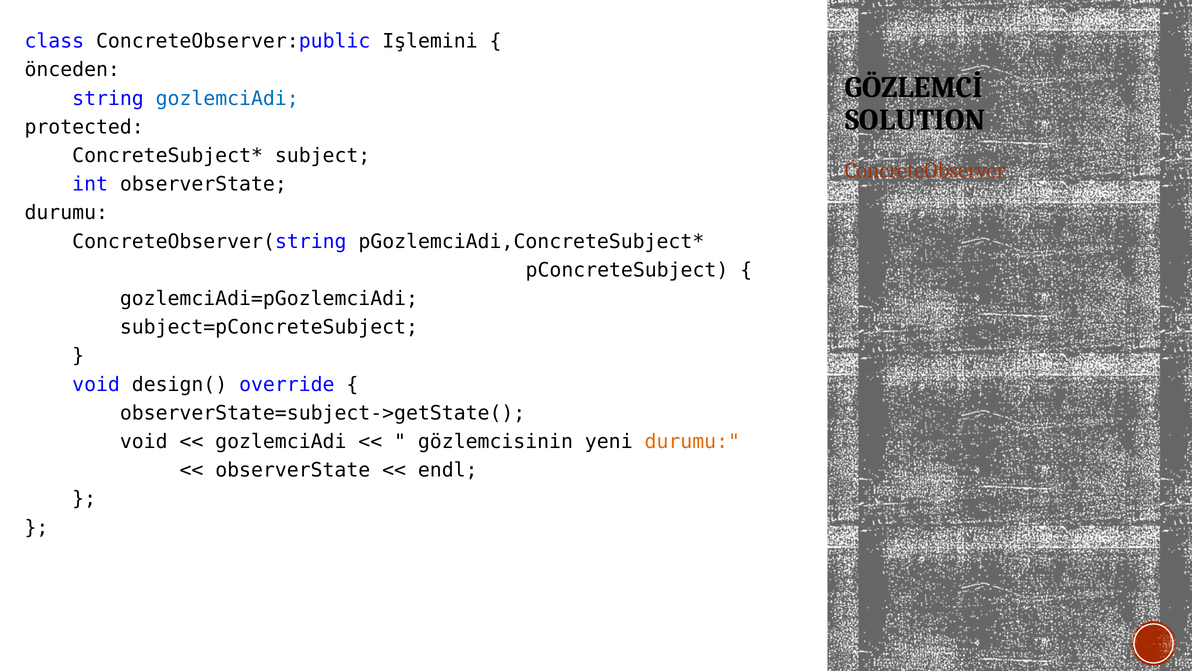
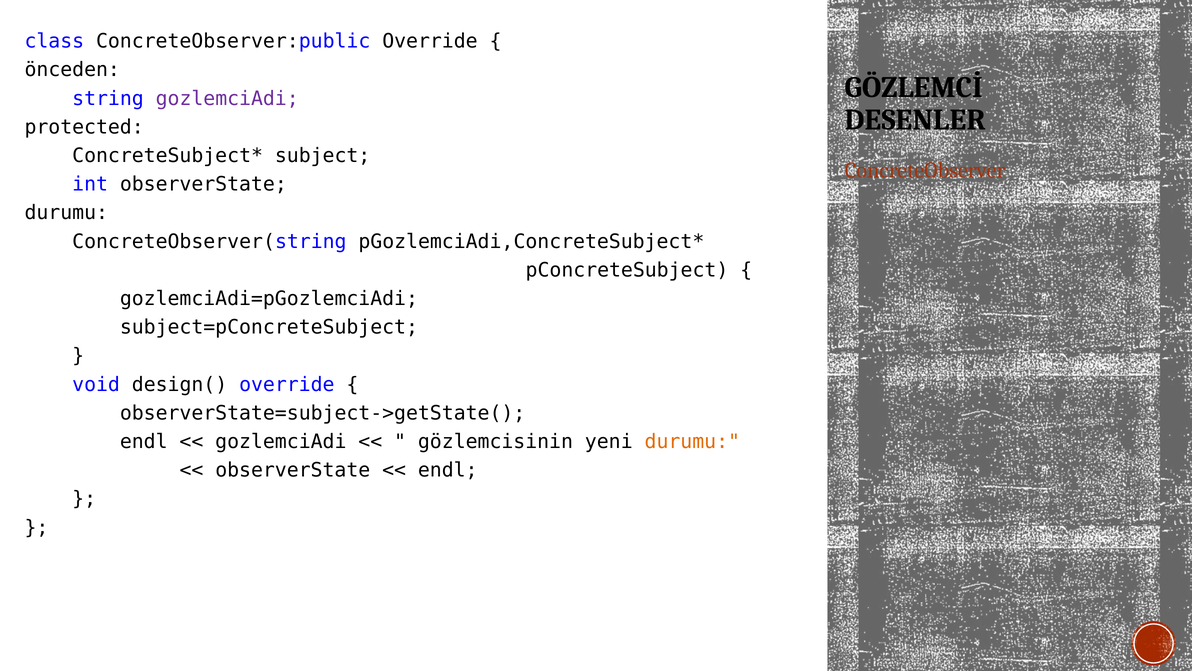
ConcreteObserver:public Işlemini: Işlemini -> Override (430, 41)
gozlemciAdi colour: blue -> purple (227, 98)
SOLUTION: SOLUTION -> DESENLER (915, 120)
void: void -> endl (144, 441)
